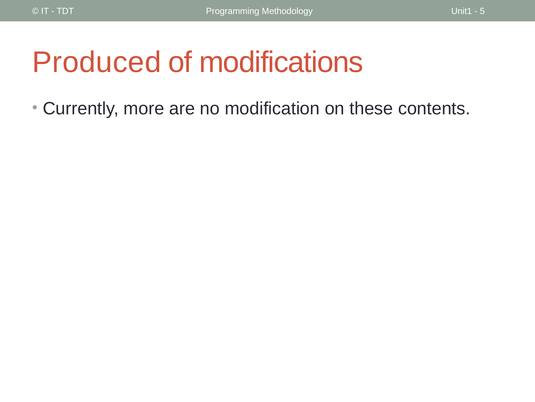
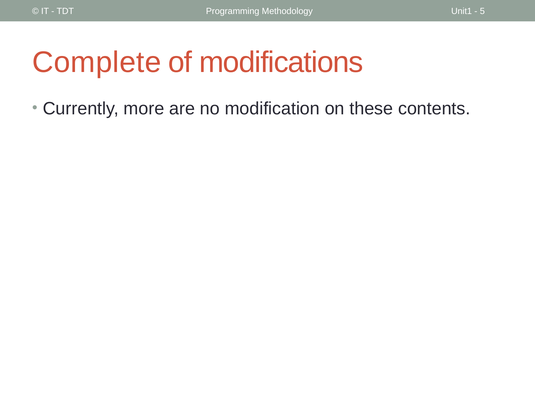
Produced: Produced -> Complete (97, 62)
